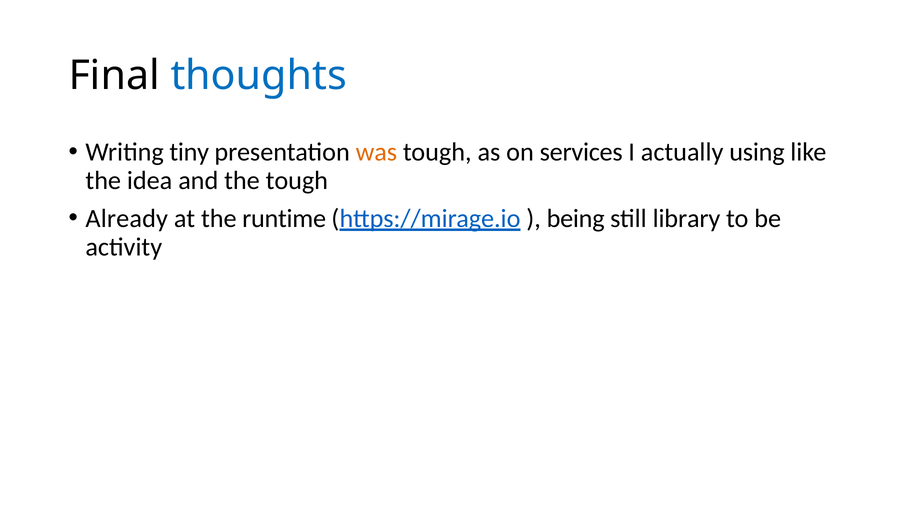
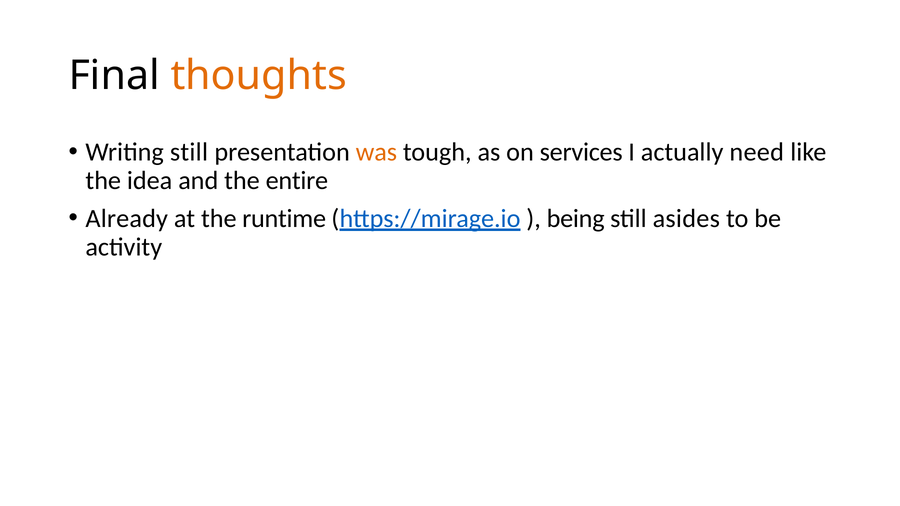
thoughts colour: blue -> orange (259, 76)
Writing tiny: tiny -> still (189, 152)
using: using -> need (757, 152)
the tough: tough -> entire (297, 181)
library: library -> asides (686, 219)
